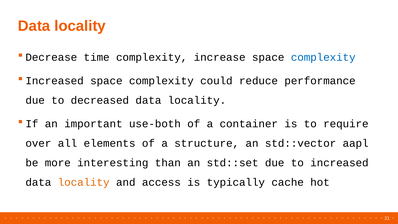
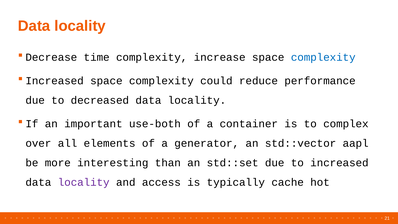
require: require -> complex (346, 124)
structure: structure -> generator (207, 143)
locality colour: orange -> purple (84, 182)
